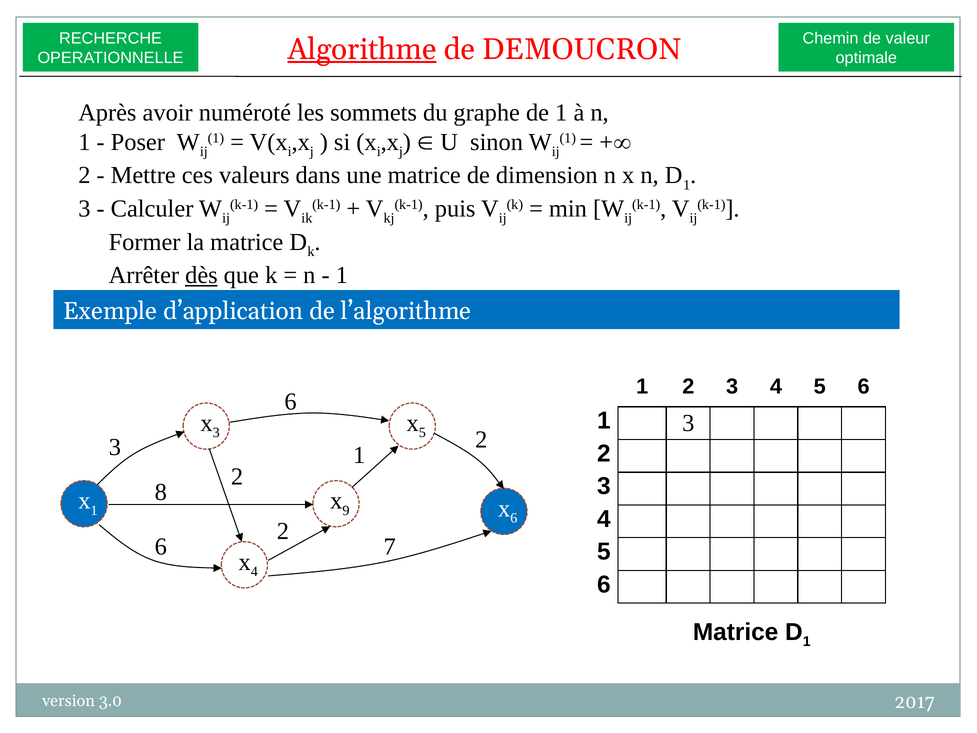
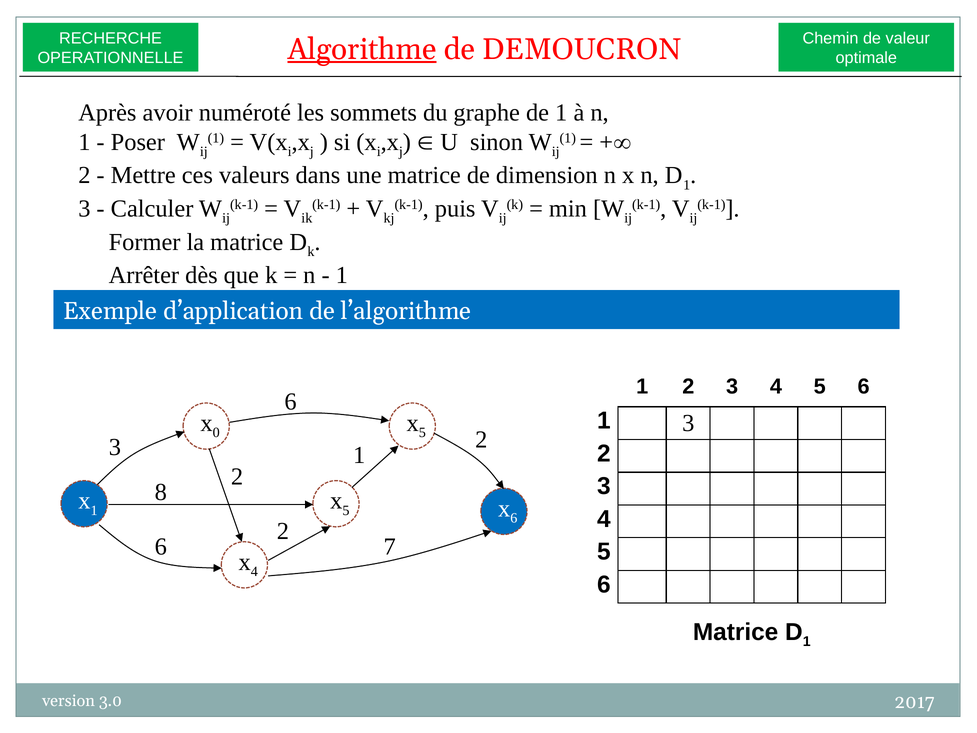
dès underline: present -> none (201, 275)
x 3: 3 -> 0 (216, 433)
9: 9 -> 5 (346, 510)
